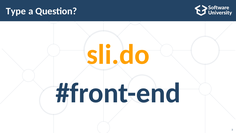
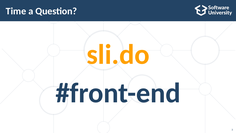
Type: Type -> Time (16, 11)
